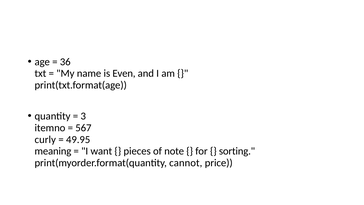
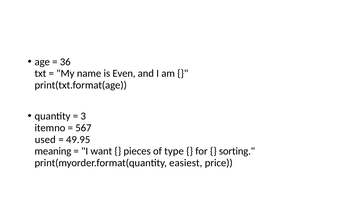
curly: curly -> used (45, 139)
note: note -> type (174, 151)
cannot: cannot -> easiest (186, 163)
